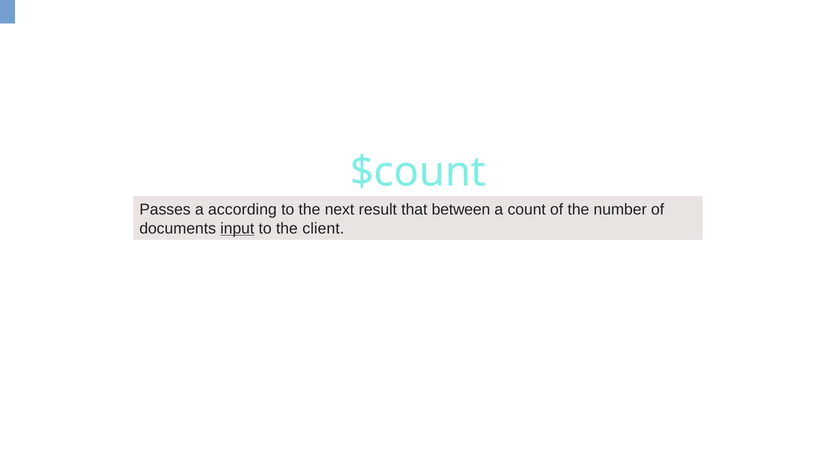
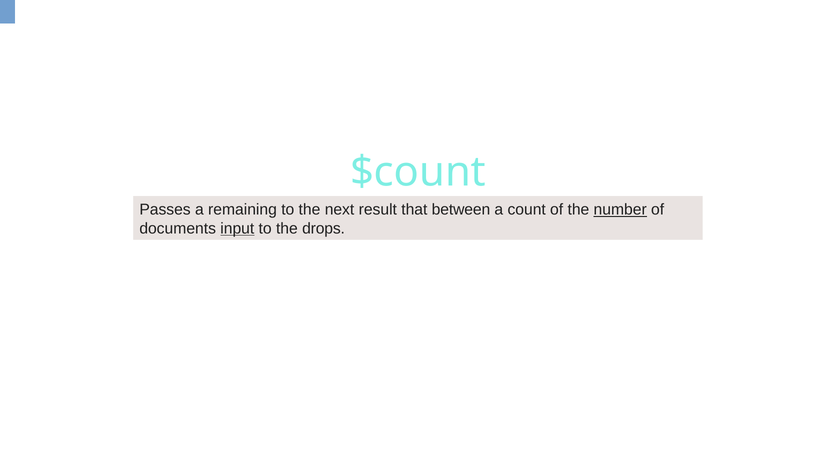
according: according -> remaining (242, 210)
number underline: none -> present (620, 210)
client: client -> drops (324, 229)
